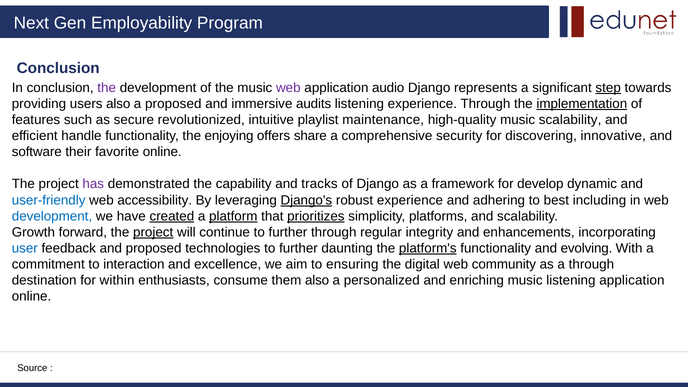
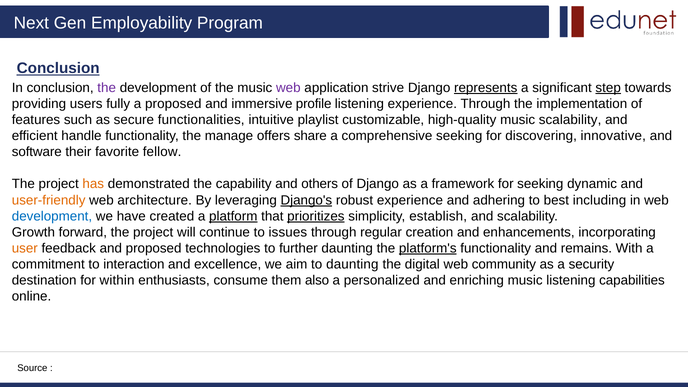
Conclusion underline: none -> present (58, 68)
audio: audio -> strive (388, 88)
represents underline: none -> present (486, 88)
users also: also -> fully (118, 104)
audits: audits -> profile (314, 104)
implementation underline: present -> none (582, 104)
revolutionized: revolutionized -> functionalities (201, 120)
maintenance: maintenance -> customizable (383, 120)
enjoying: enjoying -> manage (229, 136)
comprehensive security: security -> seeking (459, 136)
favorite online: online -> fellow (162, 152)
has colour: purple -> orange (93, 184)
tracks: tracks -> others (320, 184)
for develop: develop -> seeking (540, 184)
user-friendly colour: blue -> orange (49, 200)
accessibility: accessibility -> architecture (155, 200)
created underline: present -> none (172, 216)
platforms: platforms -> establish (438, 216)
project underline: present -> none (153, 232)
continue to further: further -> issues (288, 232)
integrity: integrity -> creation (429, 232)
user colour: blue -> orange (25, 248)
evolving: evolving -> remains (586, 248)
to ensuring: ensuring -> daunting (352, 264)
a through: through -> security (591, 264)
listening application: application -> capabilities (632, 280)
